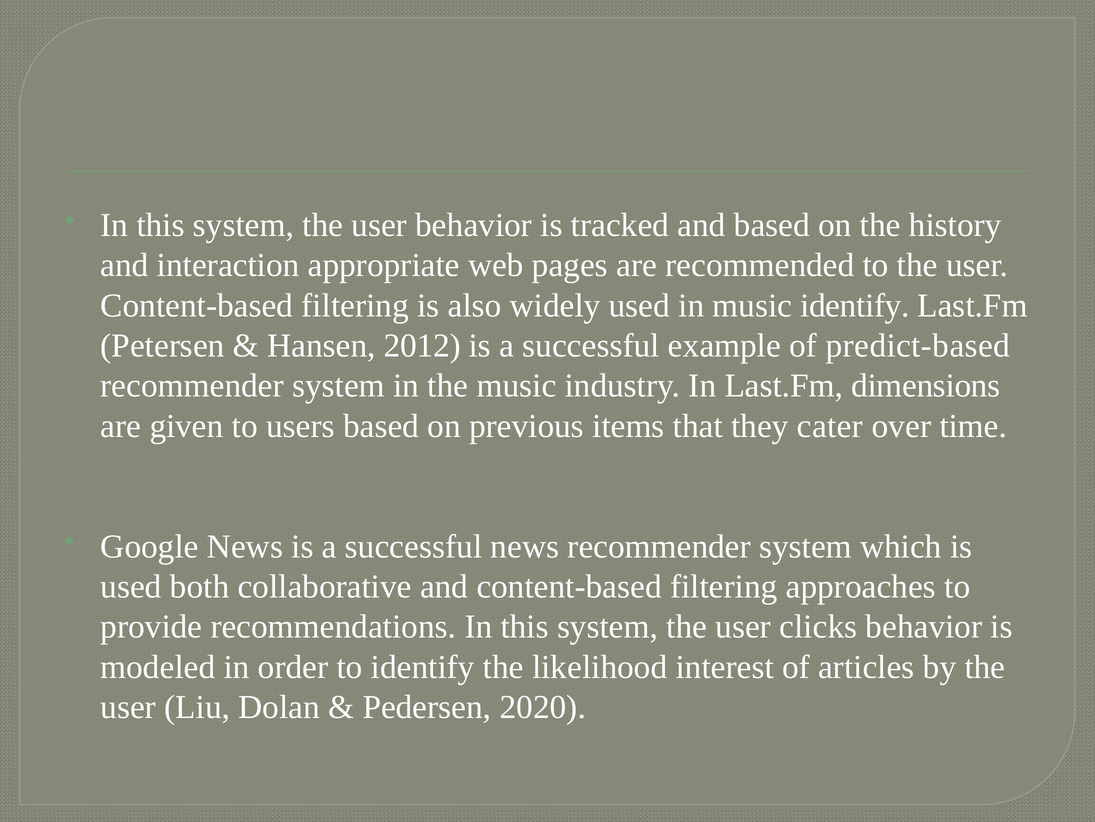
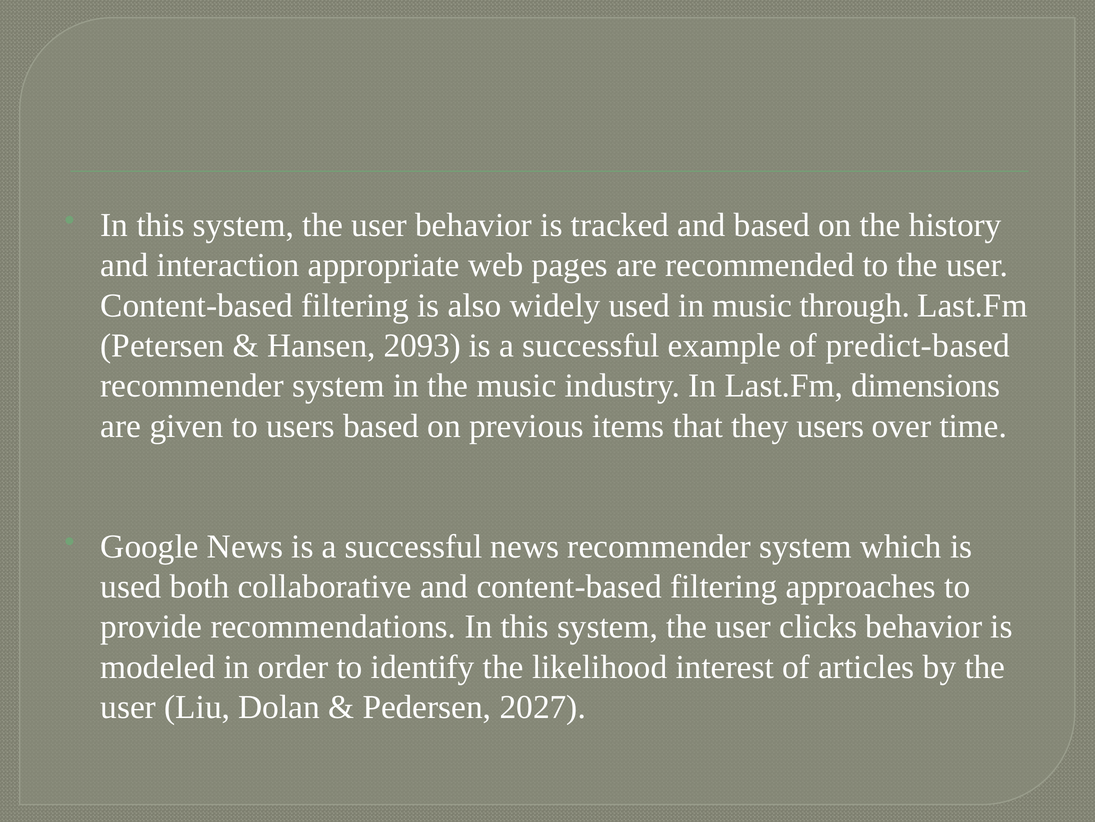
music identify: identify -> through (855, 305)
2012: 2012 -> 2093 (422, 345)
they cater: cater -> users (830, 426)
2020: 2020 -> 2027 (543, 707)
